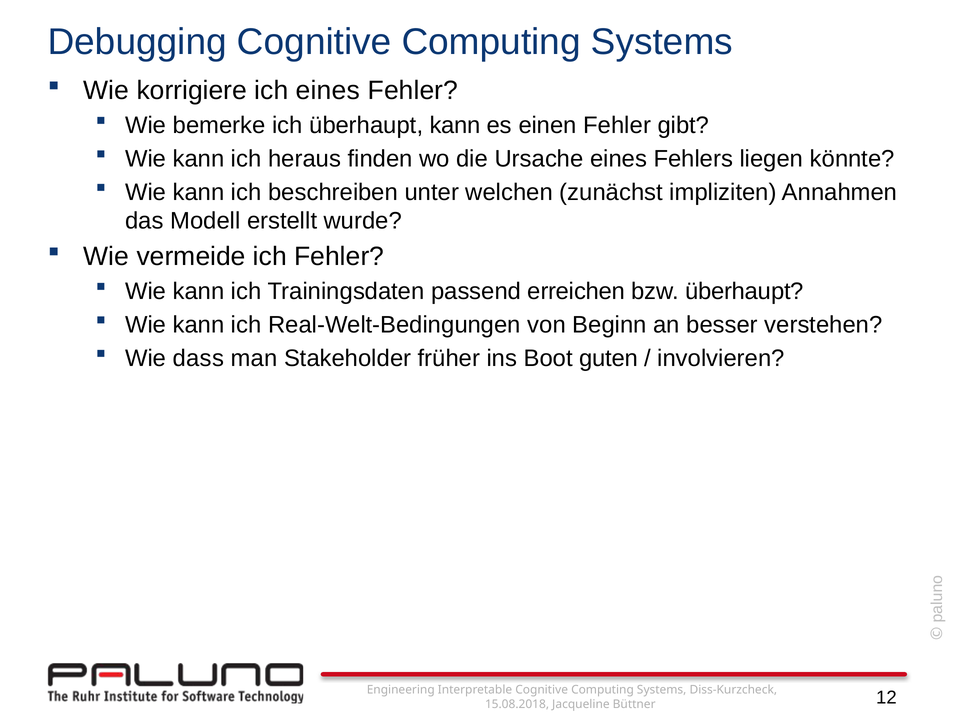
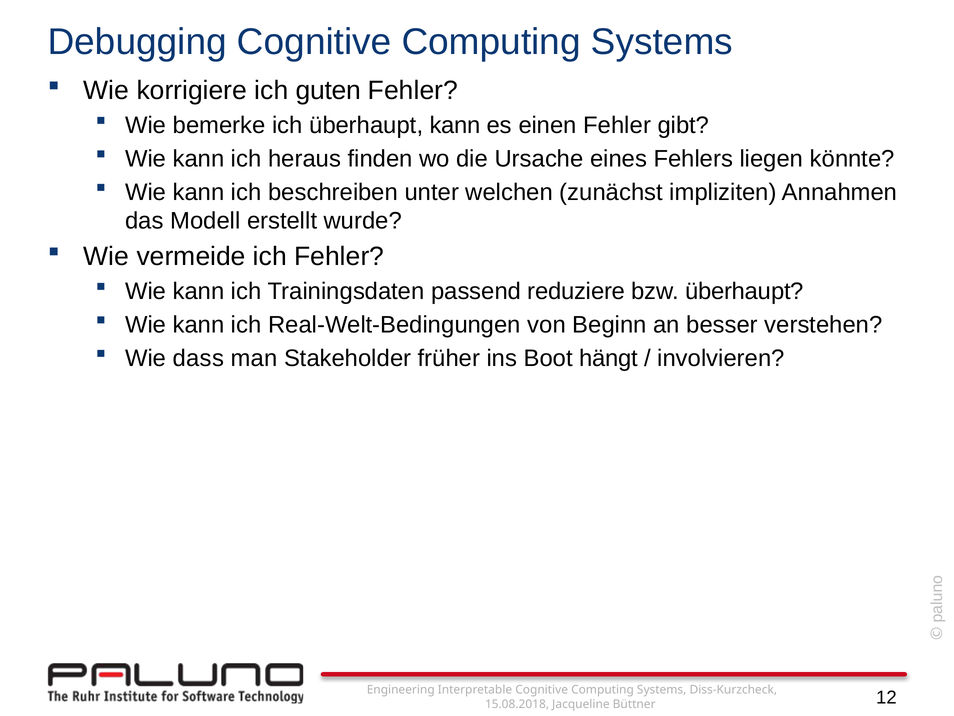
ich eines: eines -> guten (328, 91)
erreichen: erreichen -> reduziere (576, 291)
guten: guten -> hängt (609, 358)
